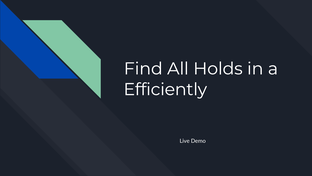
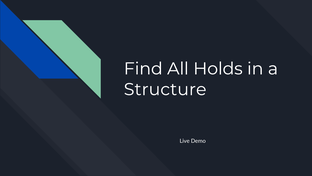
Efficiently: Efficiently -> Structure (165, 89)
